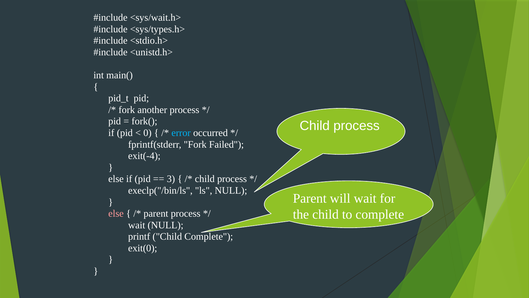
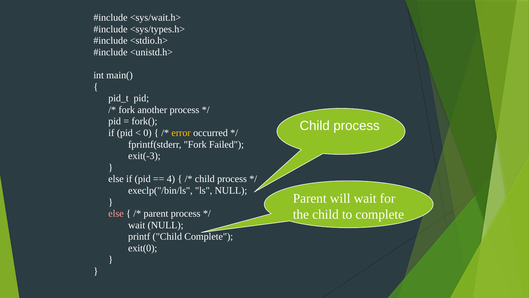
error colour: light blue -> yellow (181, 133)
exit(-4: exit(-4 -> exit(-3 (144, 156)
3: 3 -> 4 (171, 179)
